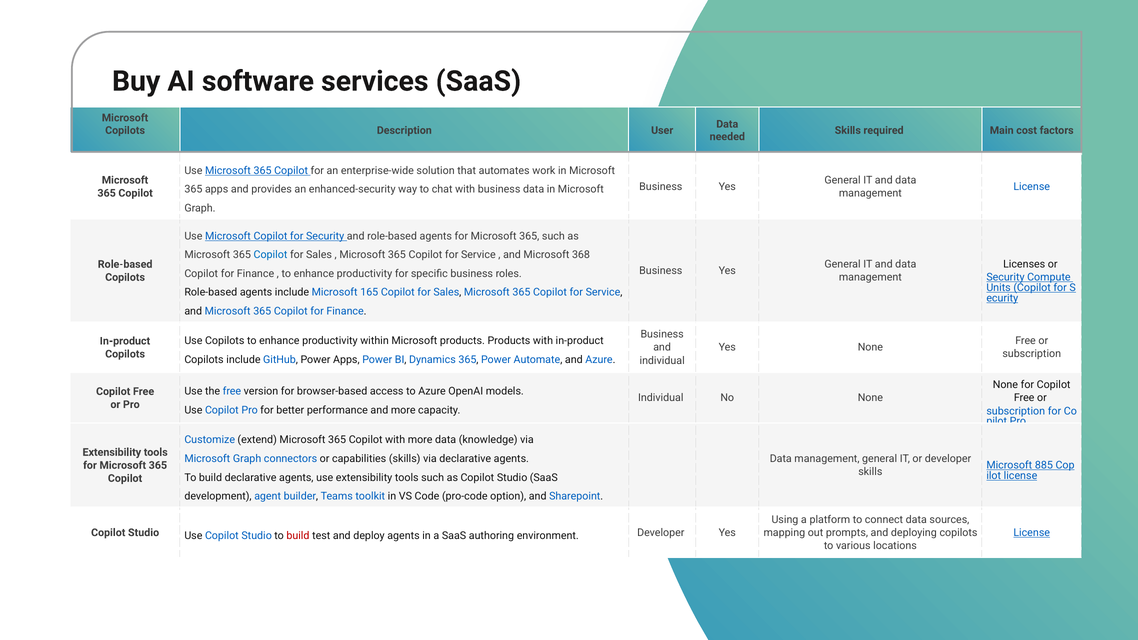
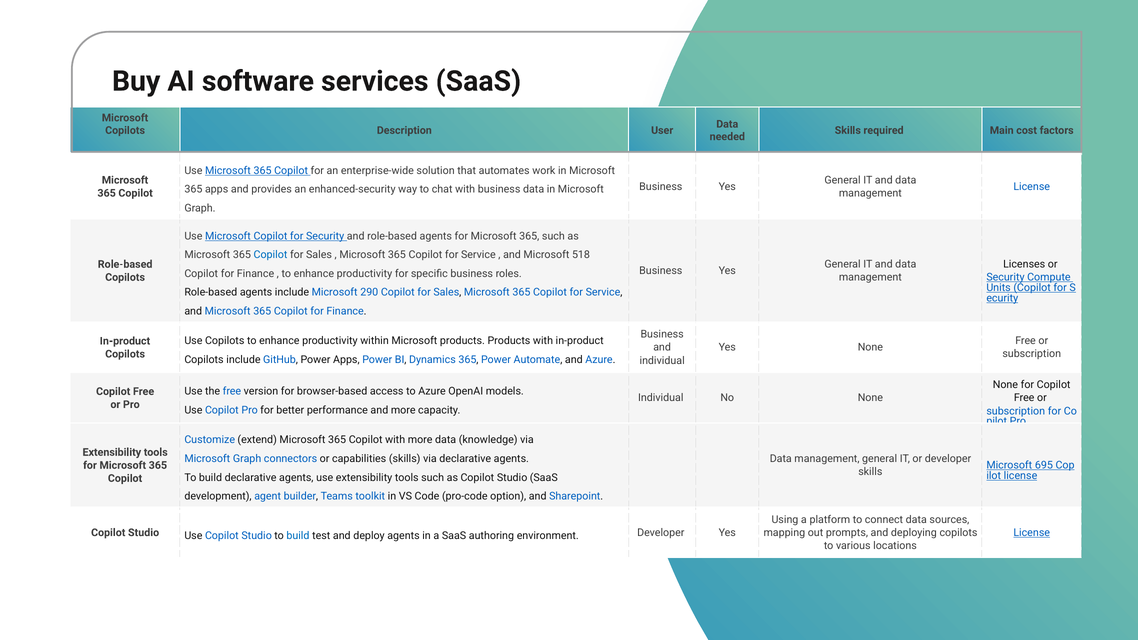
368: 368 -> 518 (581, 255)
165: 165 -> 290 (369, 292)
885: 885 -> 695 (1044, 465)
build colour: red -> blue (298, 536)
